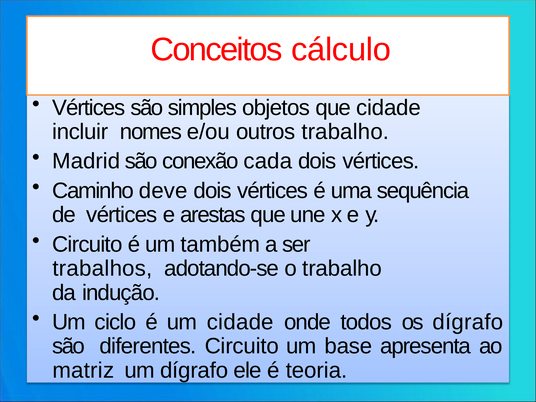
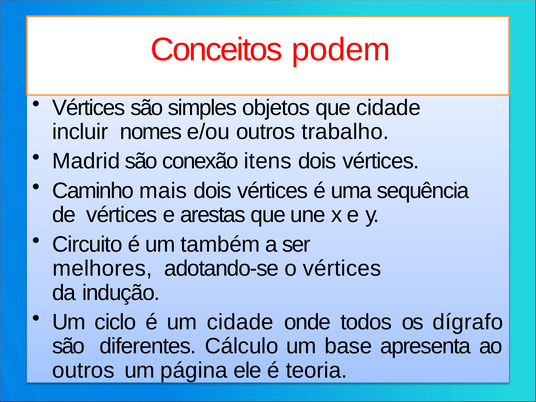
cálculo: cálculo -> podem (341, 50)
cada: cada -> itens (268, 161)
deve: deve -> mais (163, 191)
trabalhos: trabalhos -> melhores (103, 269)
o trabalho: trabalho -> vértices (342, 269)
diferentes Circuito: Circuito -> Cálculo (242, 346)
matriz: matriz -> outros (83, 370)
um dígrafo: dígrafo -> página (194, 370)
